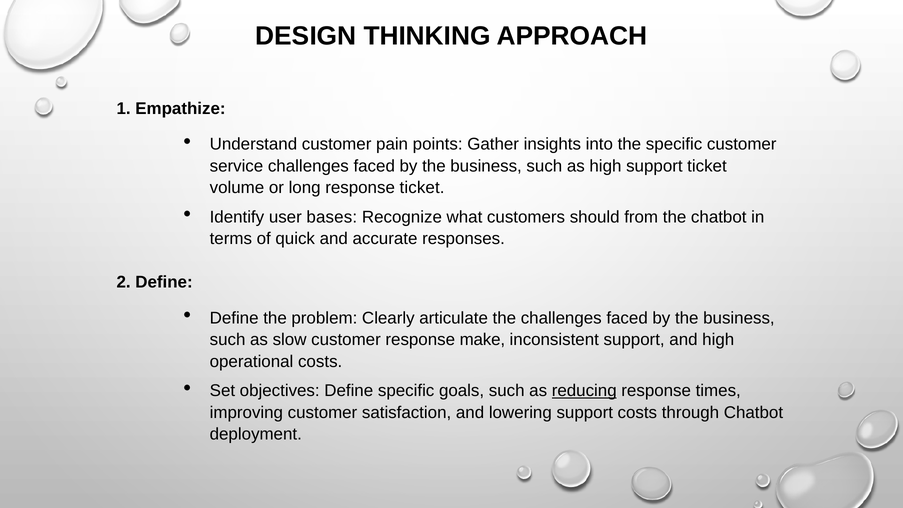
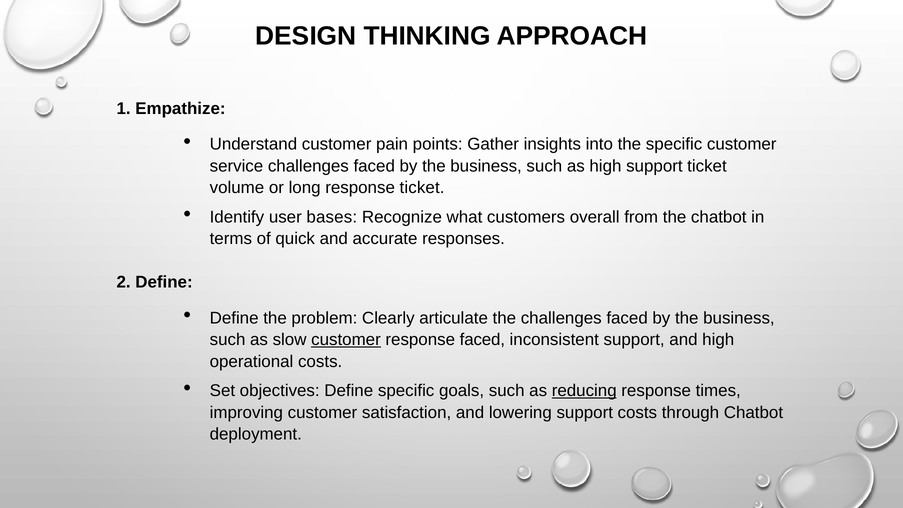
should: should -> overall (595, 217)
customer underline: none -> present (346, 340)
response make: make -> faced (482, 340)
